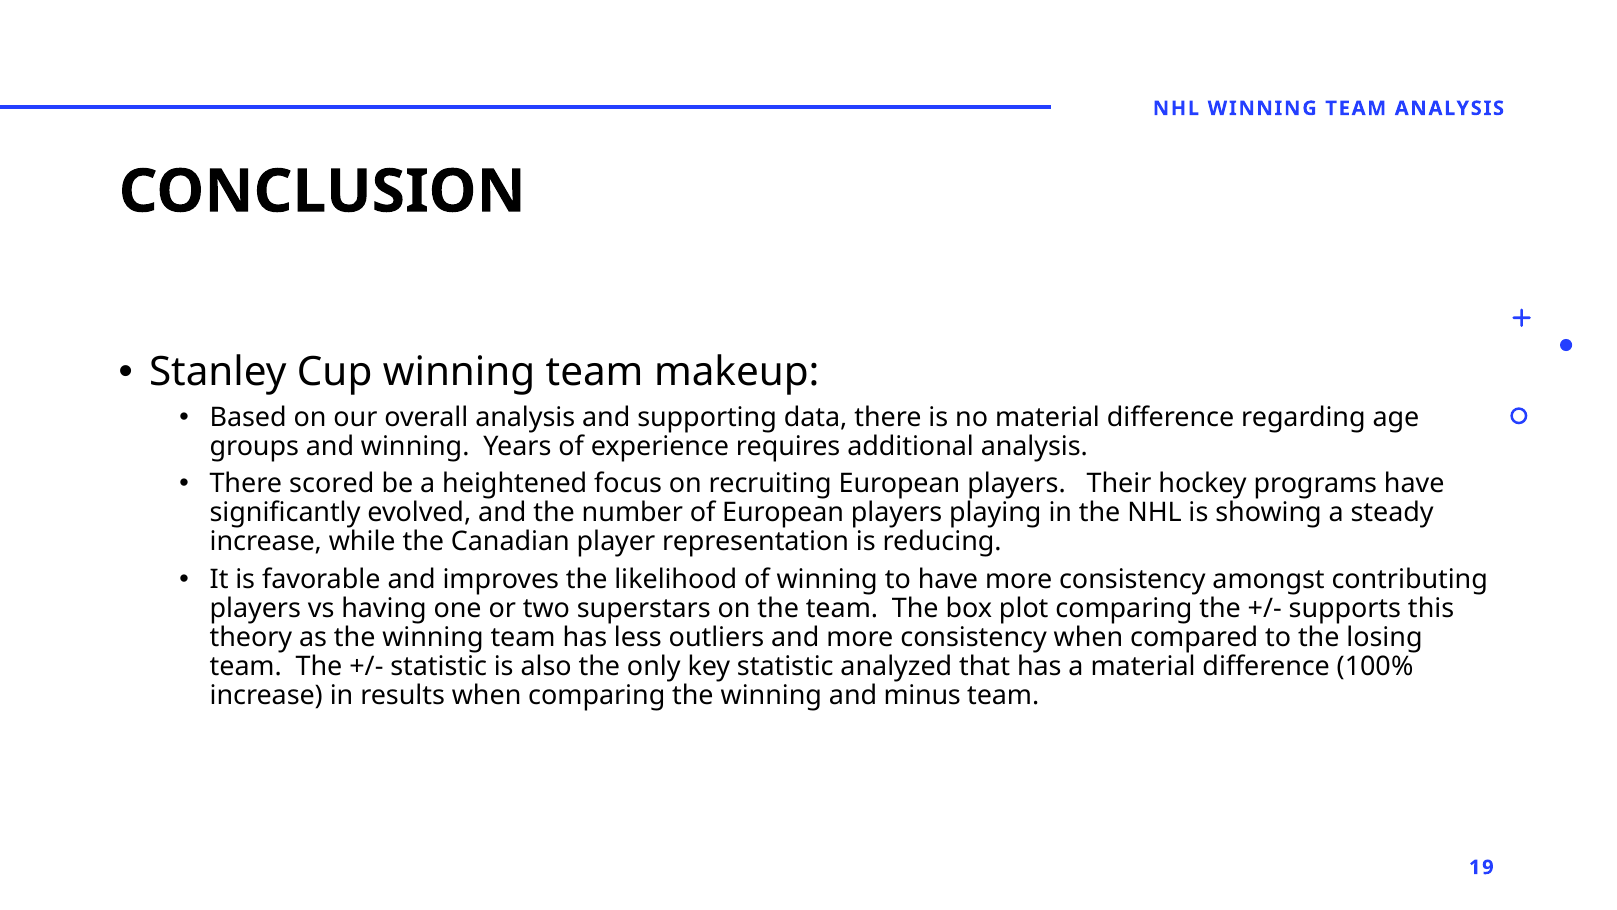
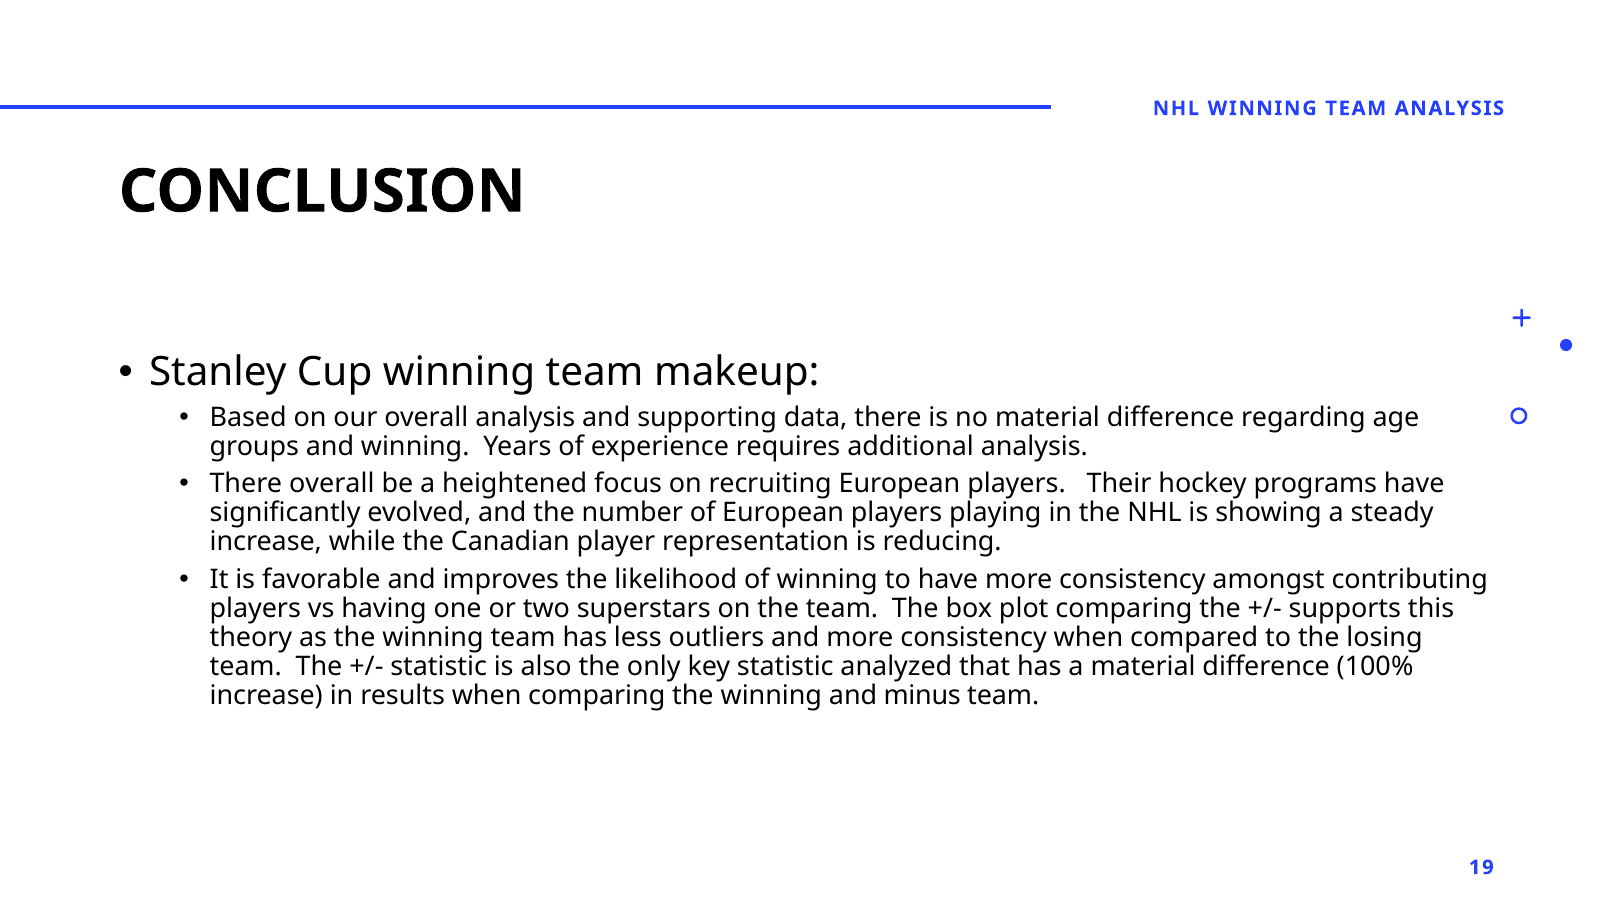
There scored: scored -> overall (332, 484)
